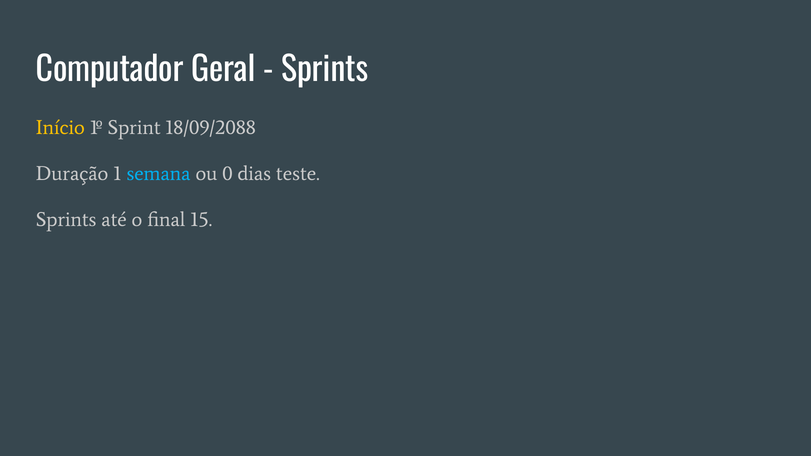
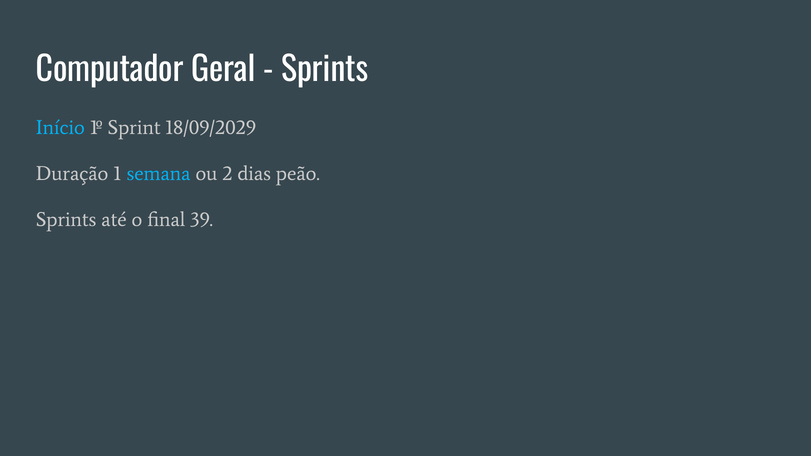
Início colour: yellow -> light blue (60, 128)
18/09/2088: 18/09/2088 -> 18/09/2029 (211, 128)
0: 0 -> 2 (227, 174)
teste: teste -> peão (298, 174)
15: 15 -> 39 (201, 219)
